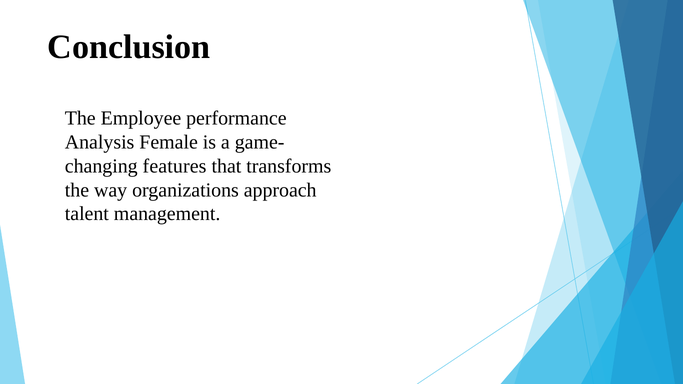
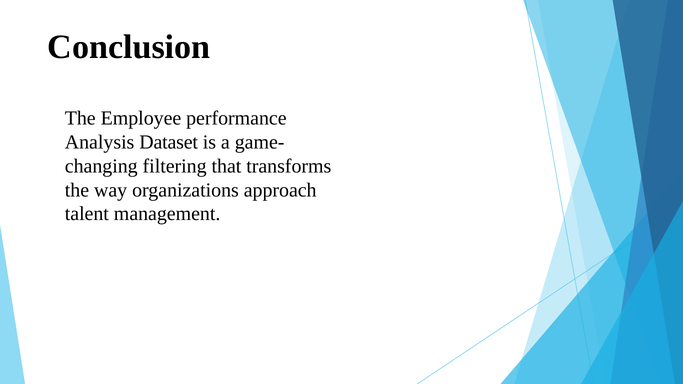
Female: Female -> Dataset (169, 142)
features: features -> filtering (175, 166)
